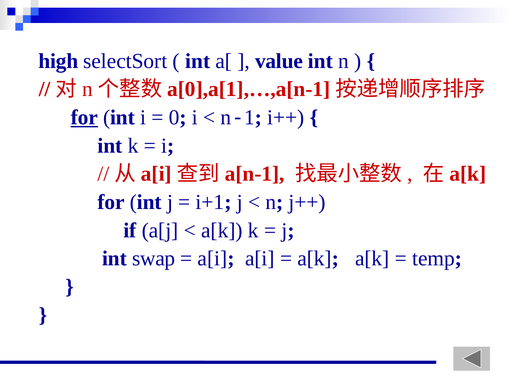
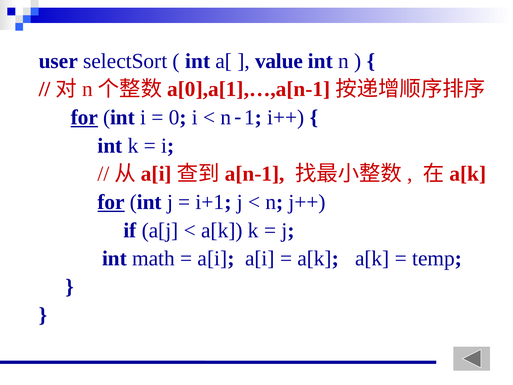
high: high -> user (58, 61)
for underline: none -> present (111, 202)
swap: swap -> math (154, 258)
